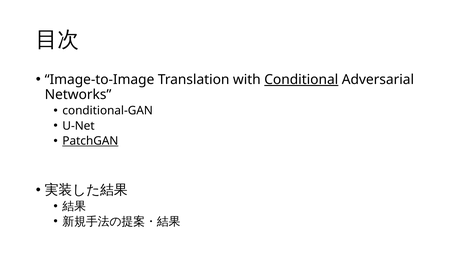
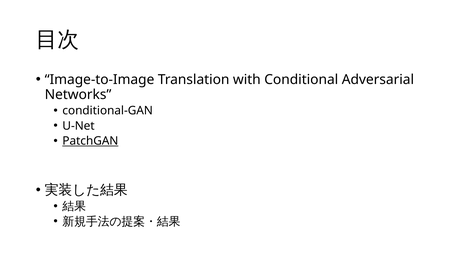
Conditional underline: present -> none (301, 80)
